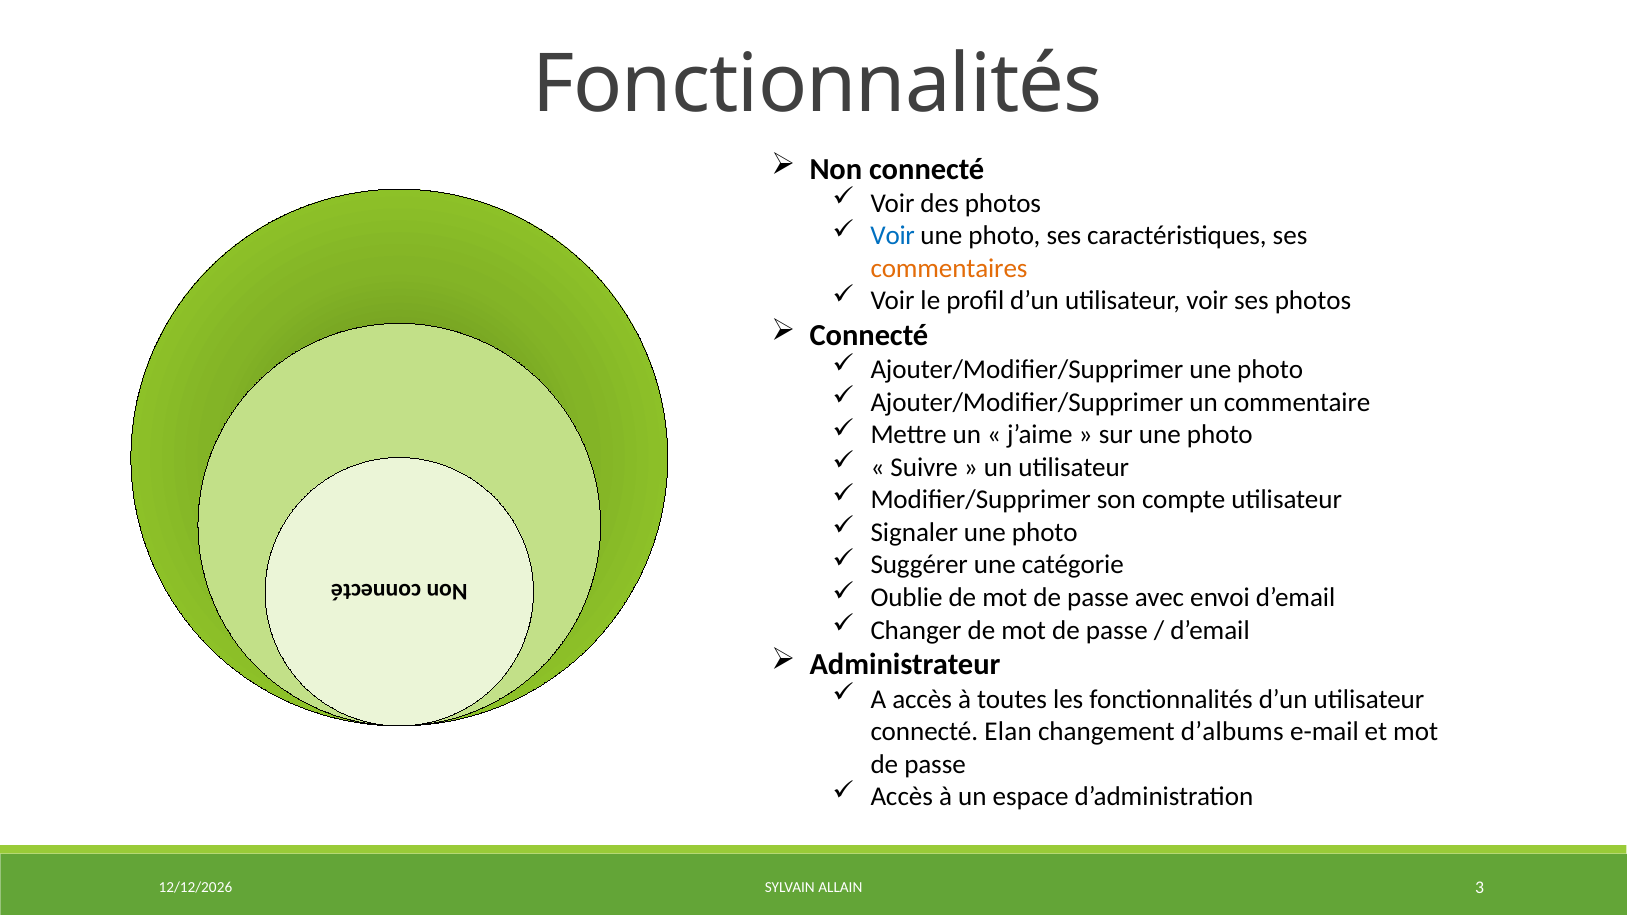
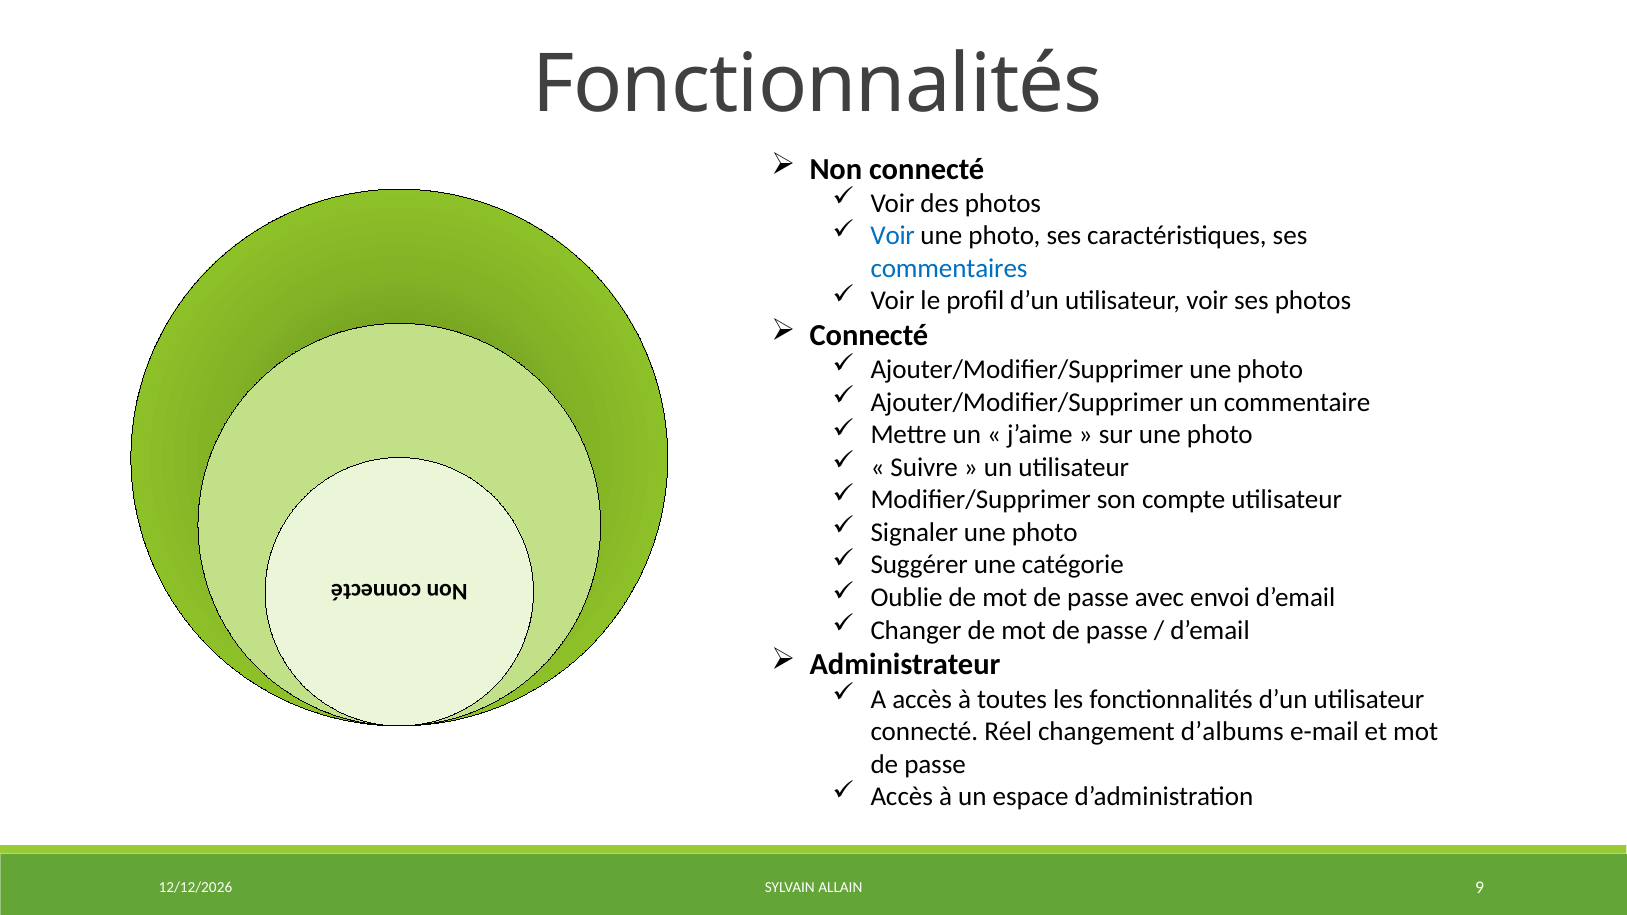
commentaires colour: orange -> blue (949, 268)
Elan: Elan -> Réel (1008, 732)
3: 3 -> 9 (1480, 888)
